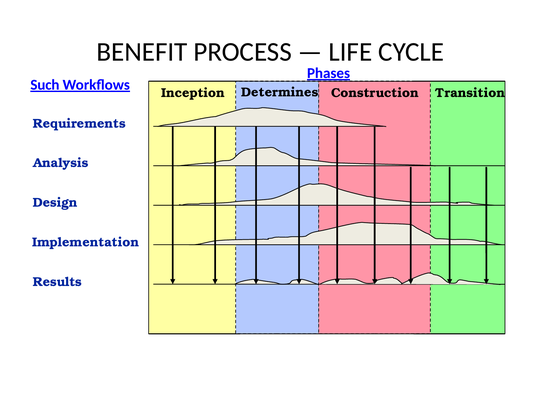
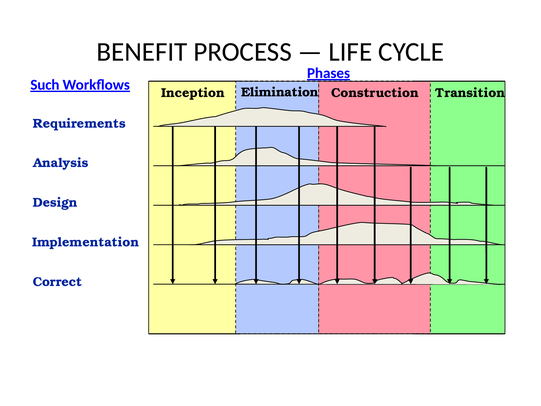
Determines: Determines -> Elimination (280, 92)
Results: Results -> Correct (57, 282)
